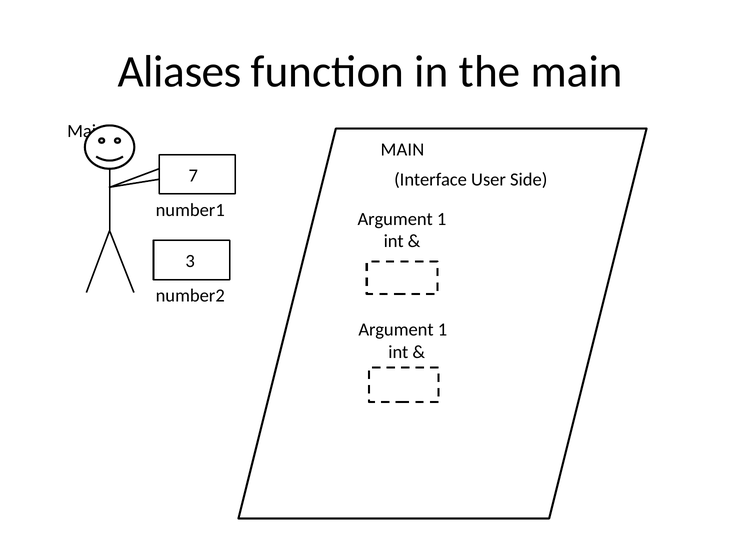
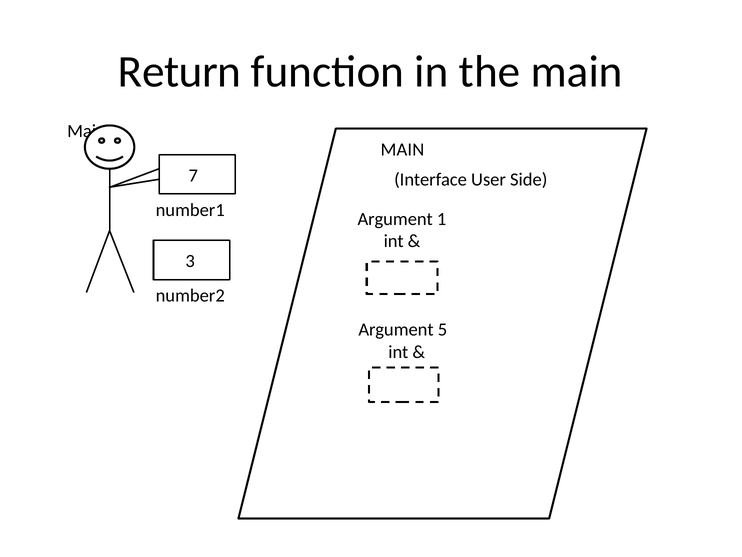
Aliases: Aliases -> Return (180, 72)
1: 1 -> 5 (442, 330)
